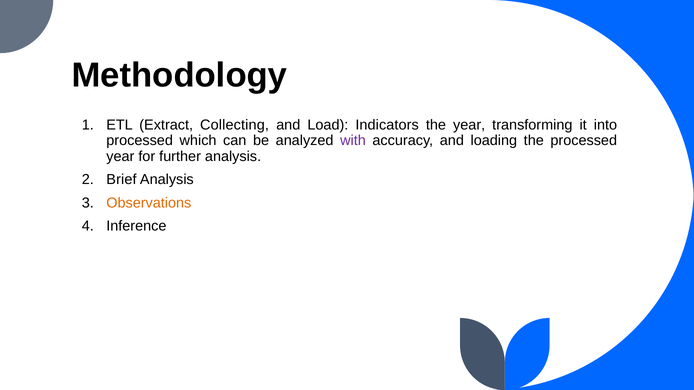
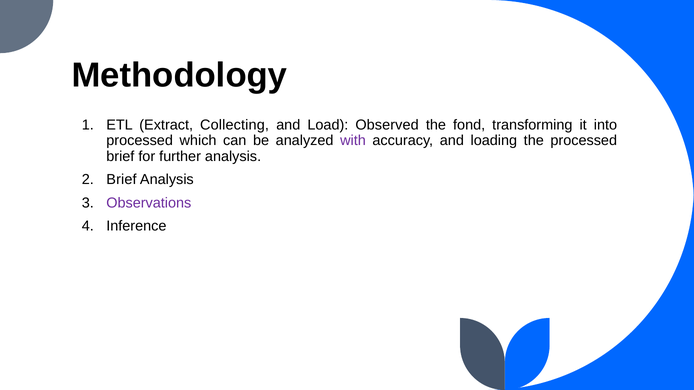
Indicators: Indicators -> Observed (387, 125)
the year: year -> fond (469, 125)
year: year -> brief (120, 156)
Observations colour: orange -> purple (149, 203)
